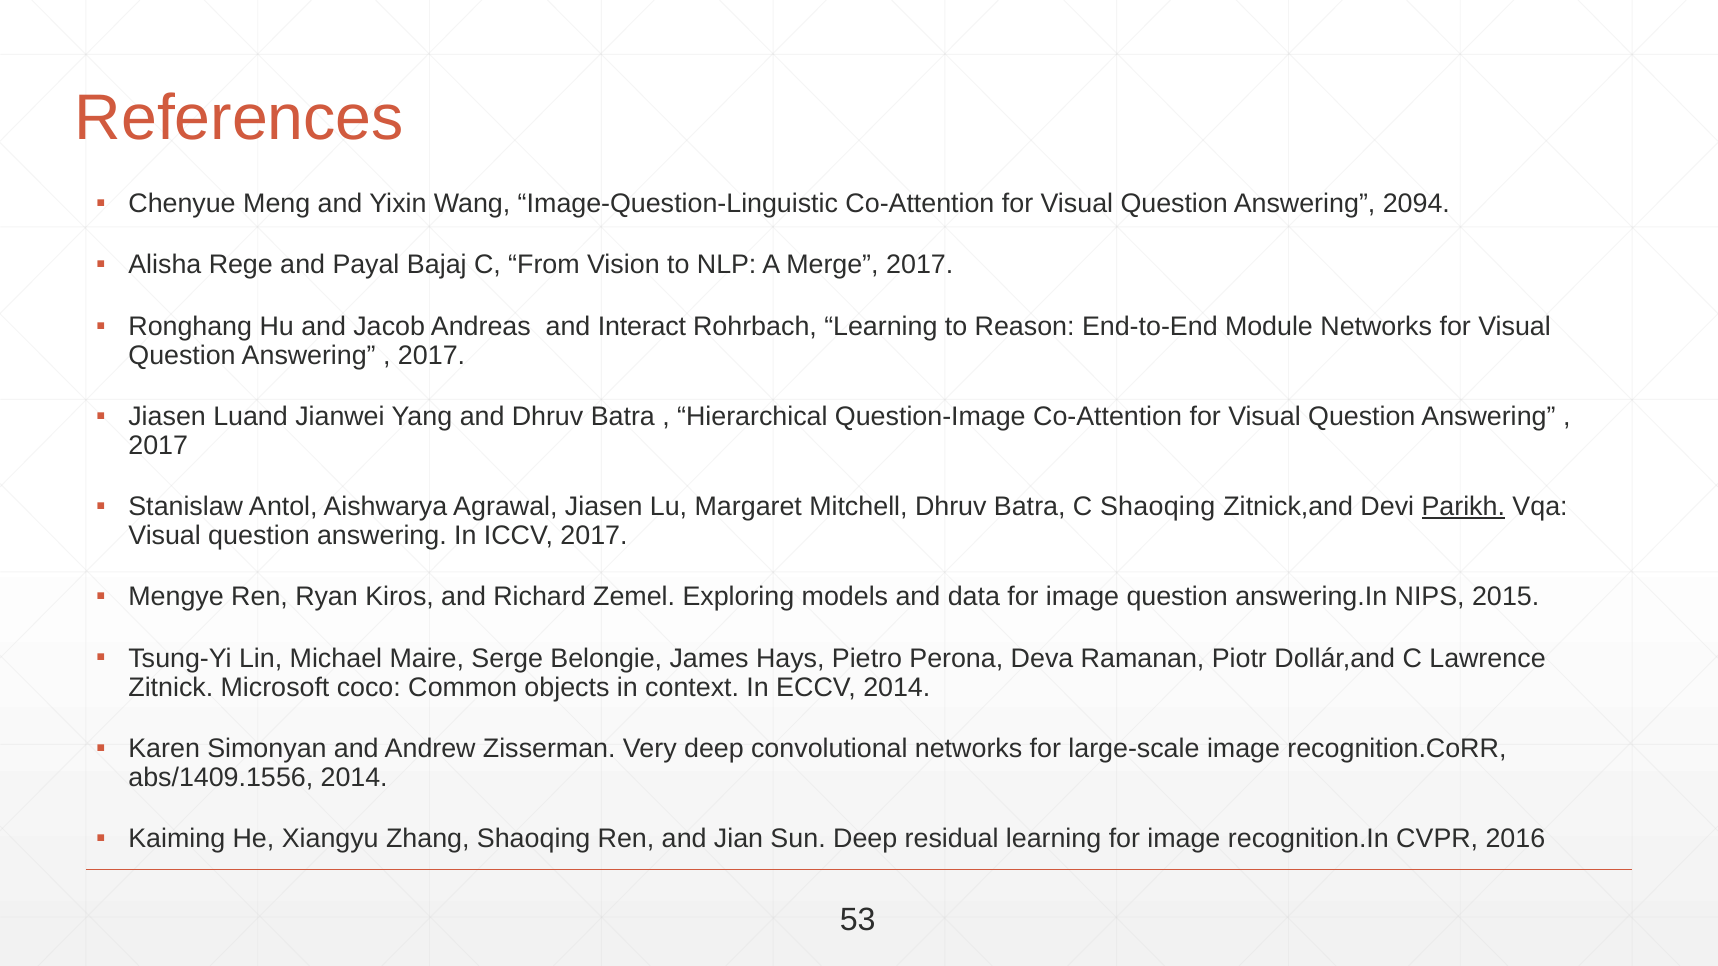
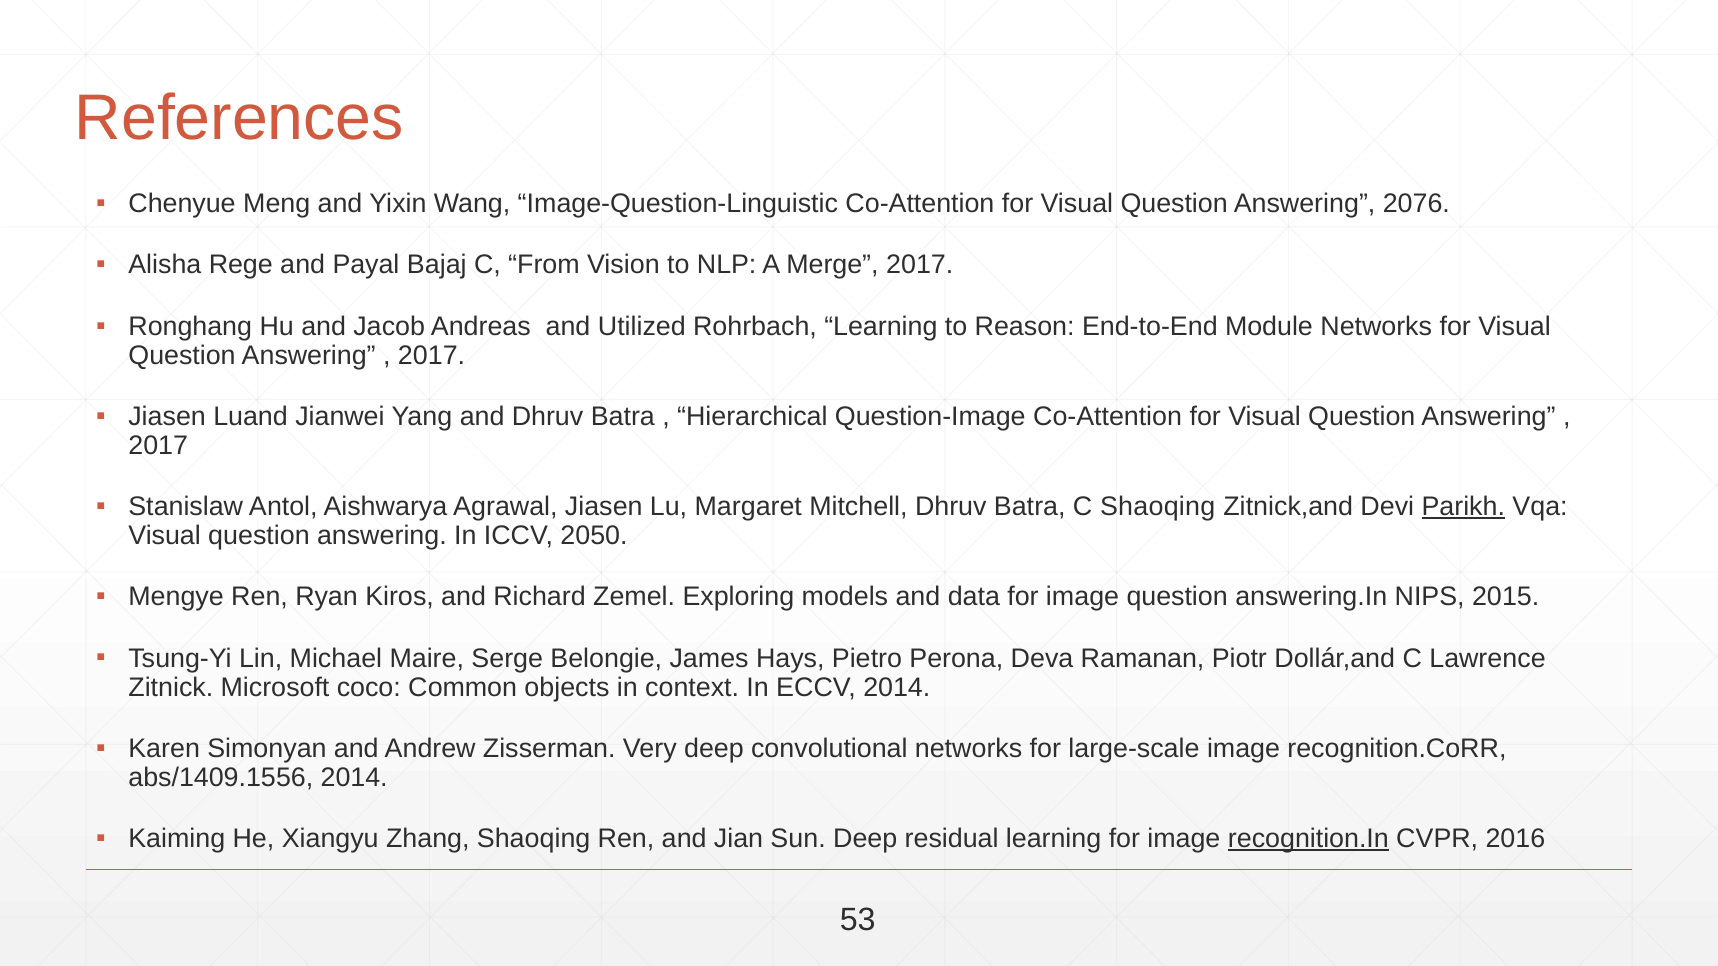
2094: 2094 -> 2076 (1416, 204)
Interact: Interact -> Utilized (642, 326)
ICCV 2017: 2017 -> 2050 (594, 536)
recognition.In underline: none -> present (1308, 839)
